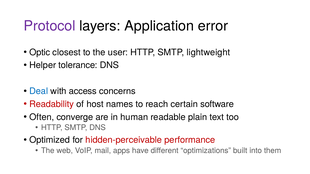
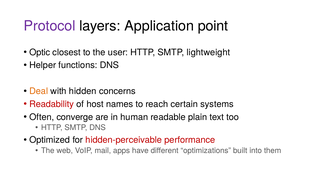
error: error -> point (213, 26)
tolerance: tolerance -> functions (78, 65)
Deal colour: blue -> orange (39, 91)
access: access -> hidden (83, 91)
software: software -> systems (217, 104)
